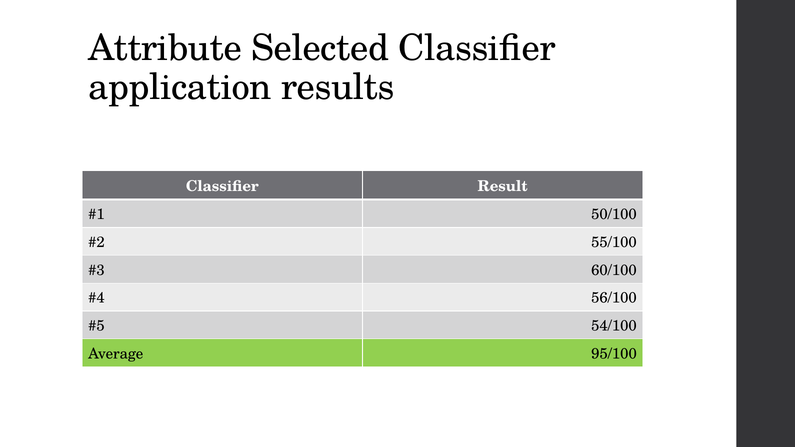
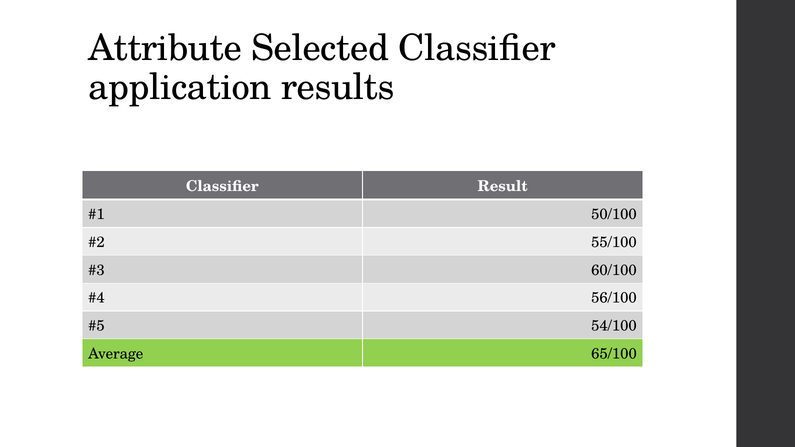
95/100: 95/100 -> 65/100 (614, 354)
